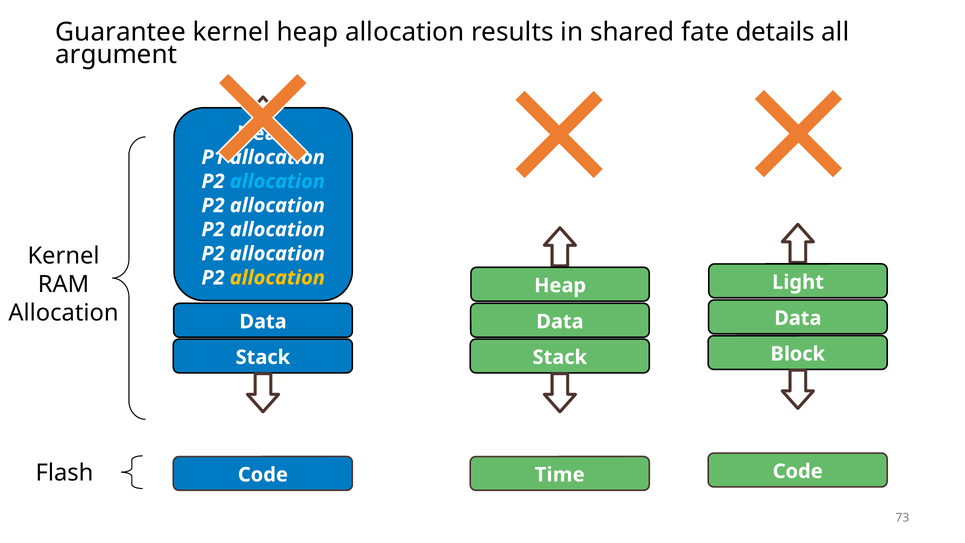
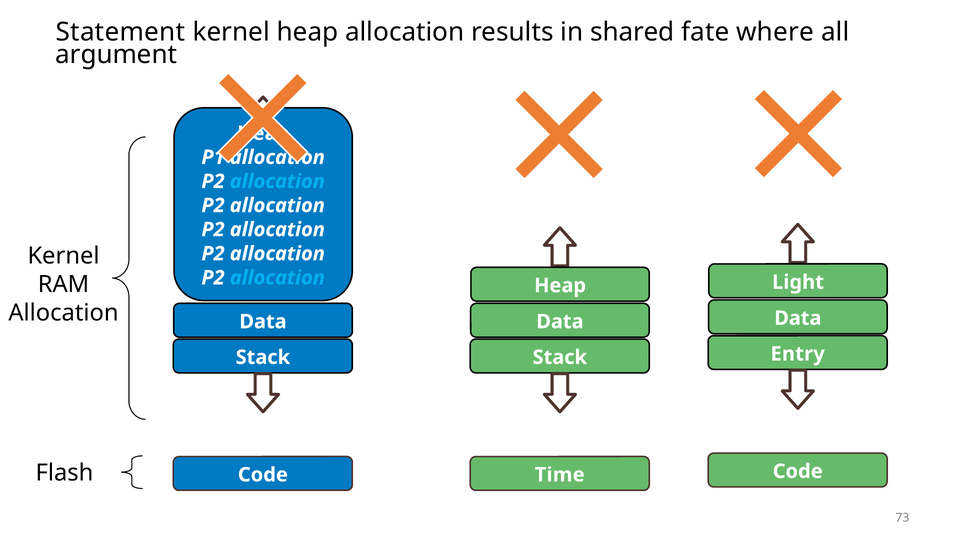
Guarantee: Guarantee -> Statement (120, 32)
details: details -> where (775, 32)
allocation colour: yellow -> light blue (277, 278)
Block: Block -> Entry (798, 354)
